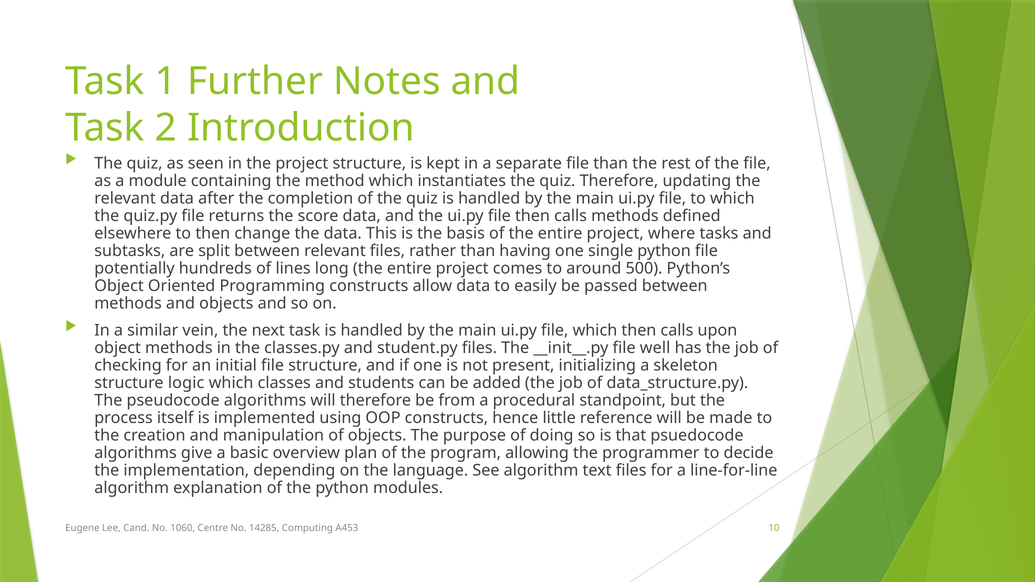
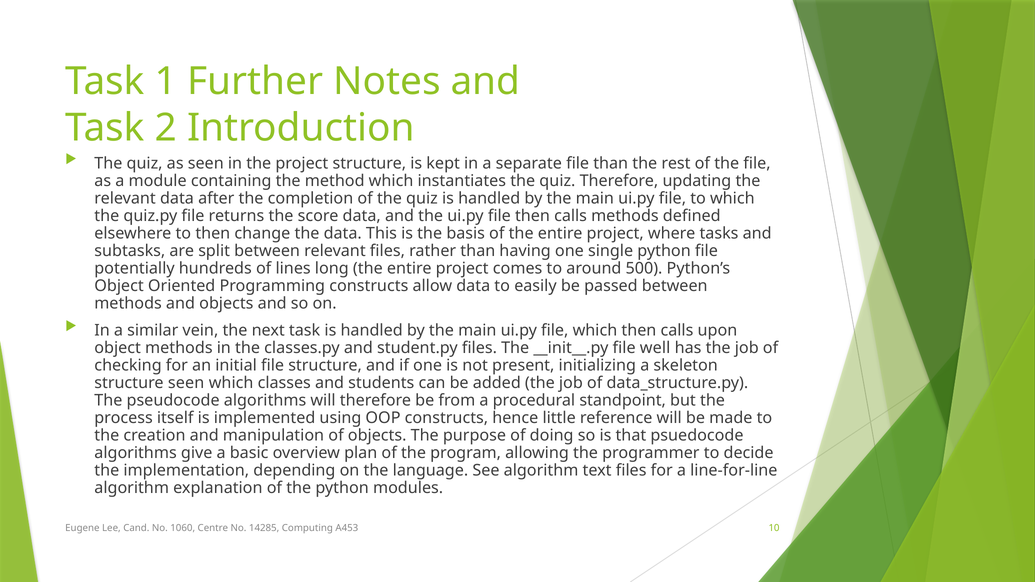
structure logic: logic -> seen (186, 383)
